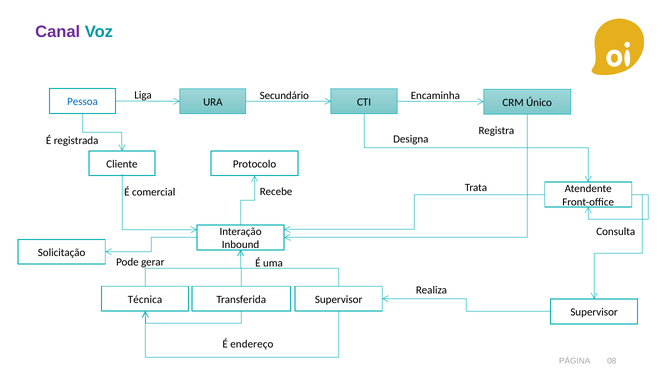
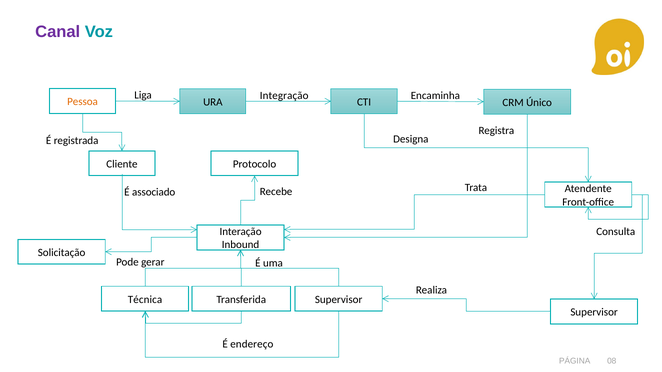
Secundário: Secundário -> Integração (284, 96)
Pessoa colour: blue -> orange (83, 102)
comercial: comercial -> associado (154, 192)
